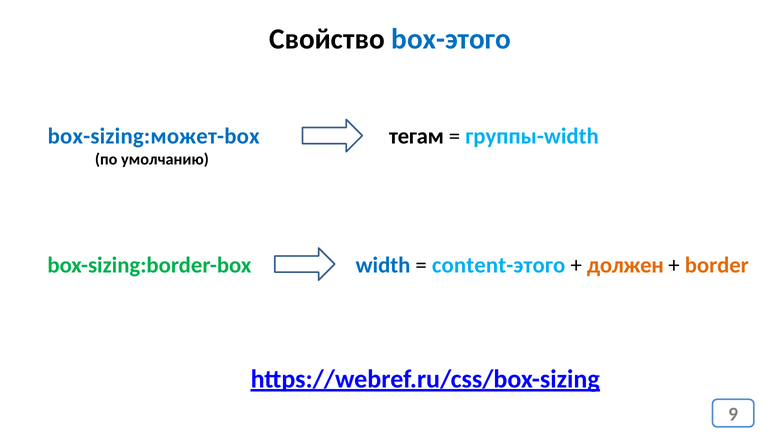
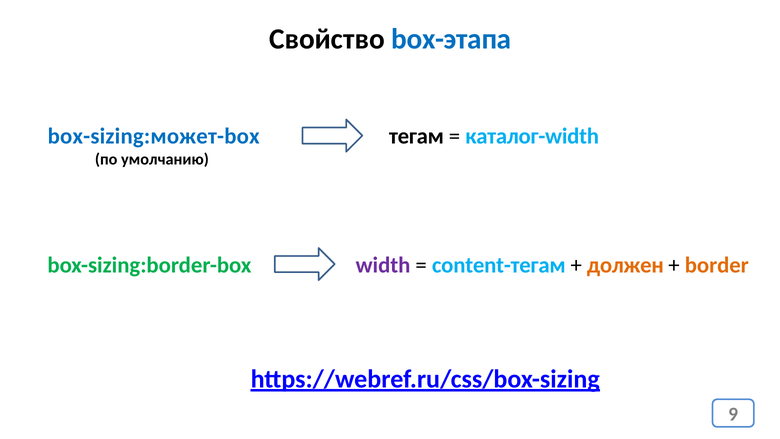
box-этого: box-этого -> box-этапа (451, 39)
группы-width: группы-width -> каталог-width (532, 136)
width colour: blue -> purple (383, 265)
content-этого: content-этого -> content-тегам (499, 265)
